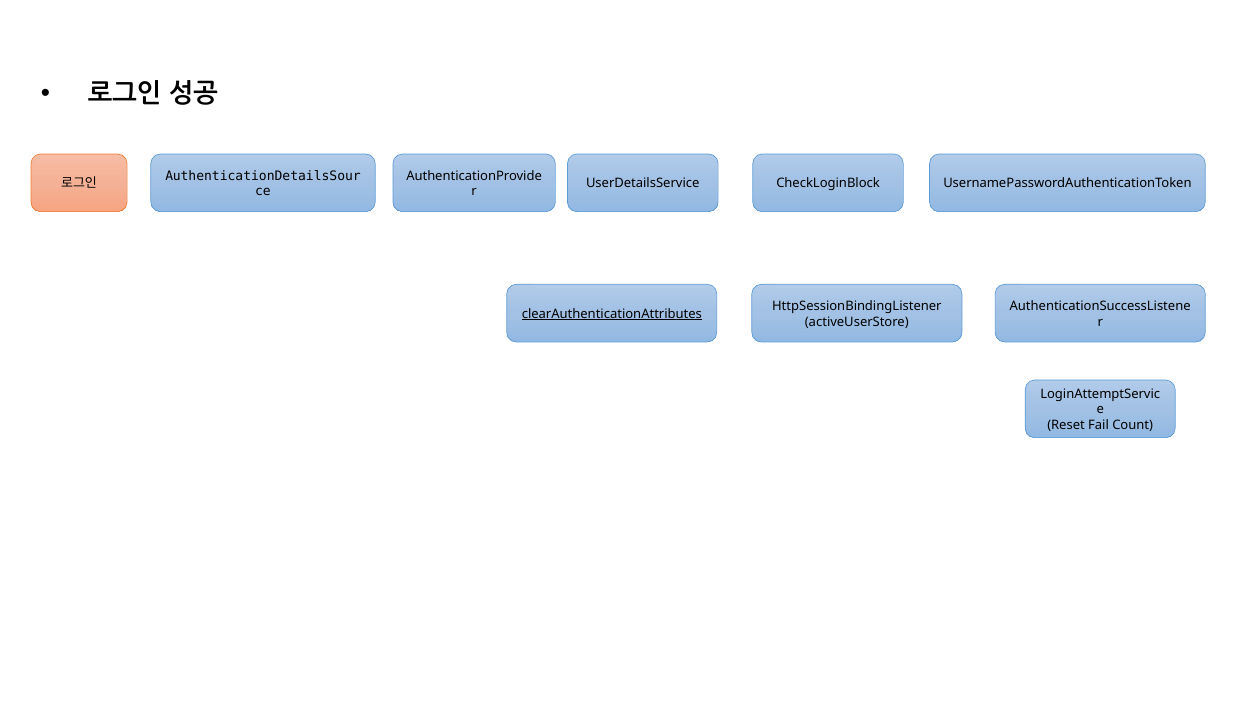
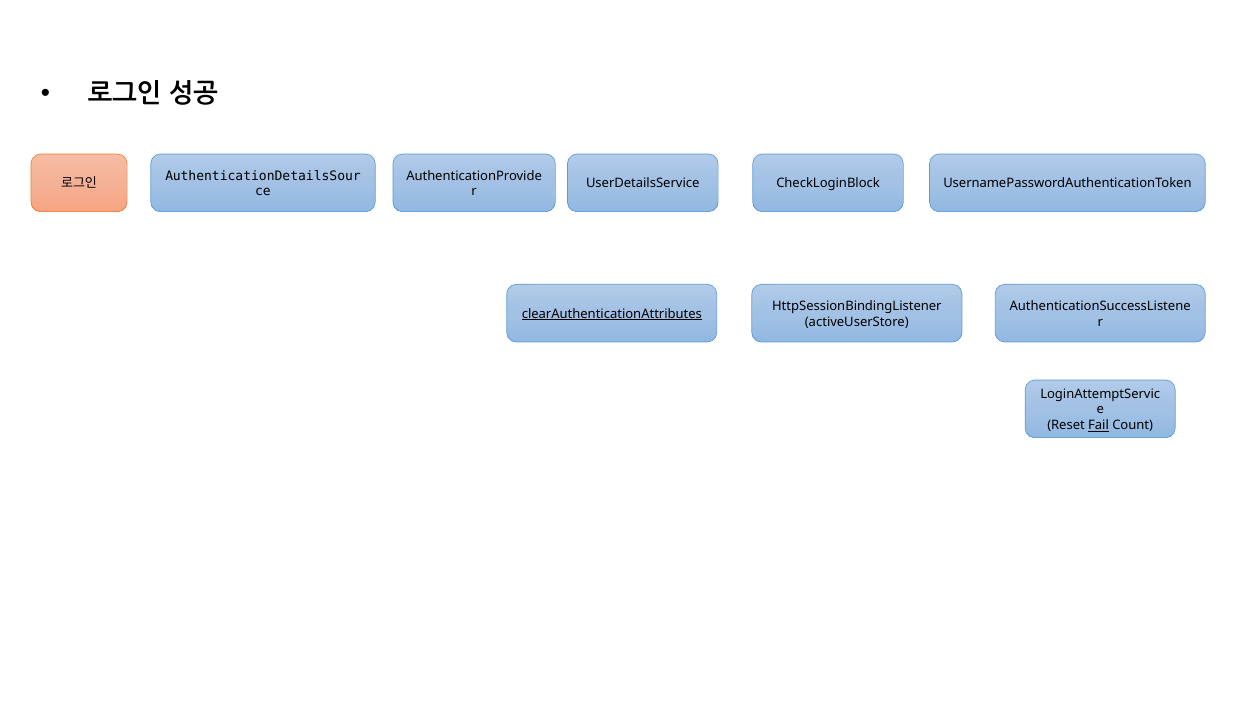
Fail underline: none -> present (1099, 425)
